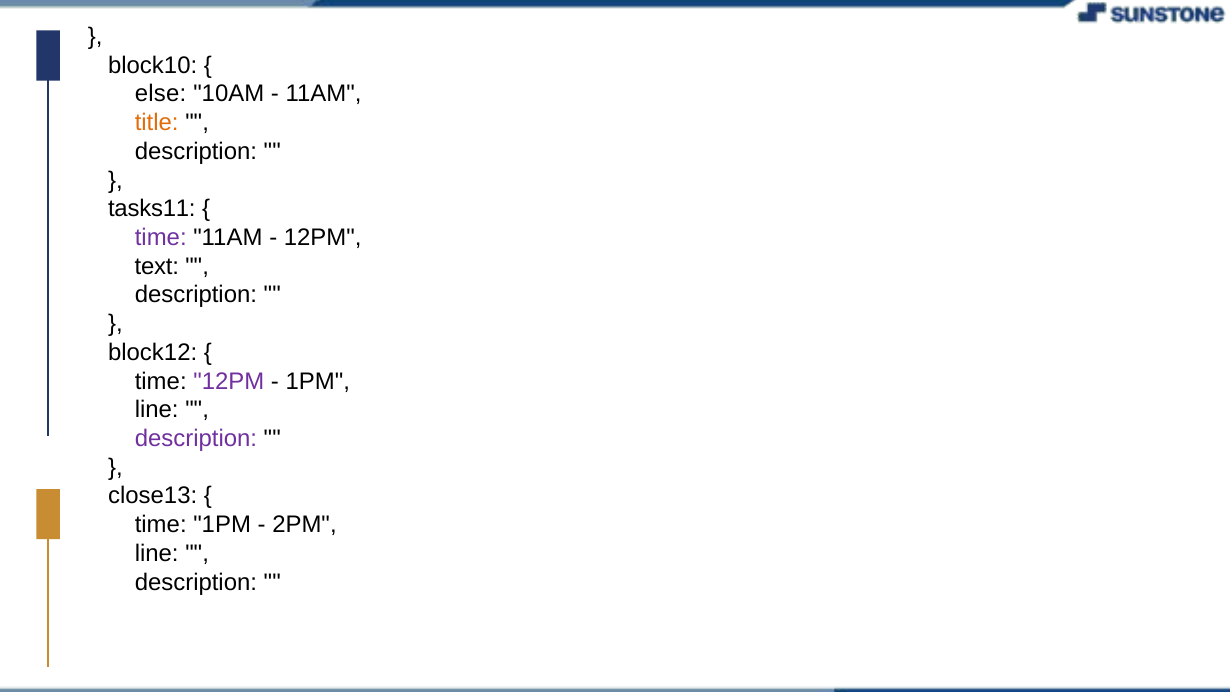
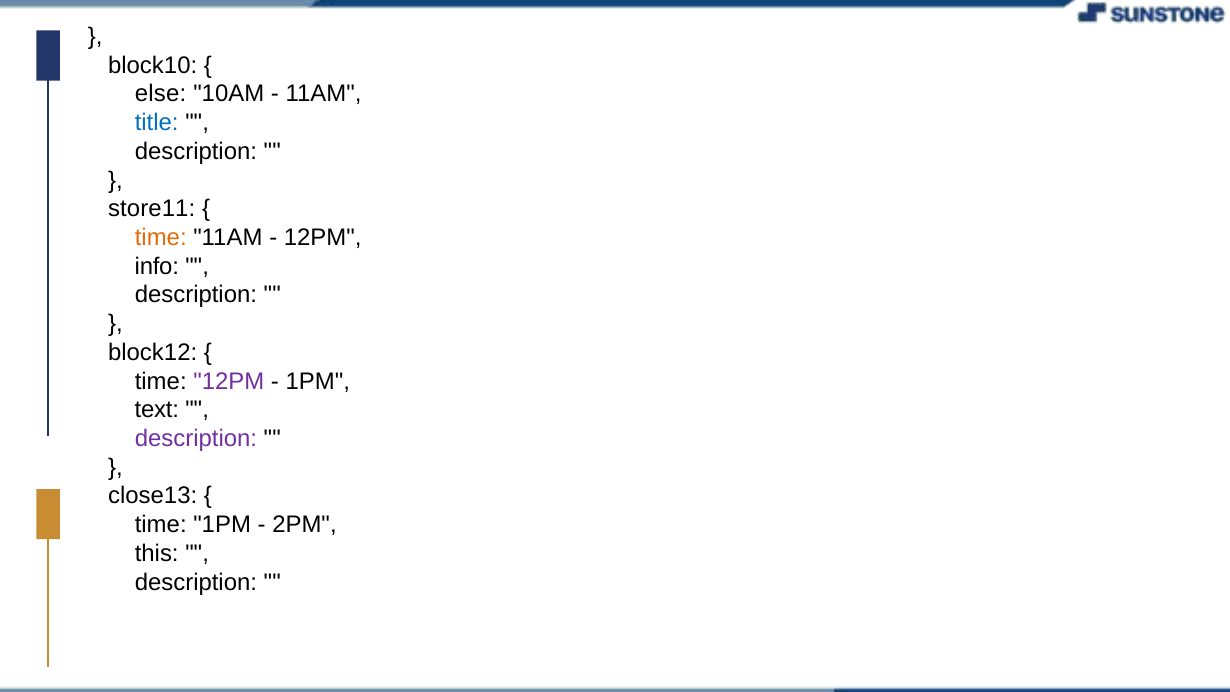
title colour: orange -> blue (157, 123)
tasks11: tasks11 -> store11 (152, 209)
time colour: purple -> orange (161, 238)
text: text -> info (157, 266)
line: line -> text (157, 410)
line: line -> this (157, 553)
